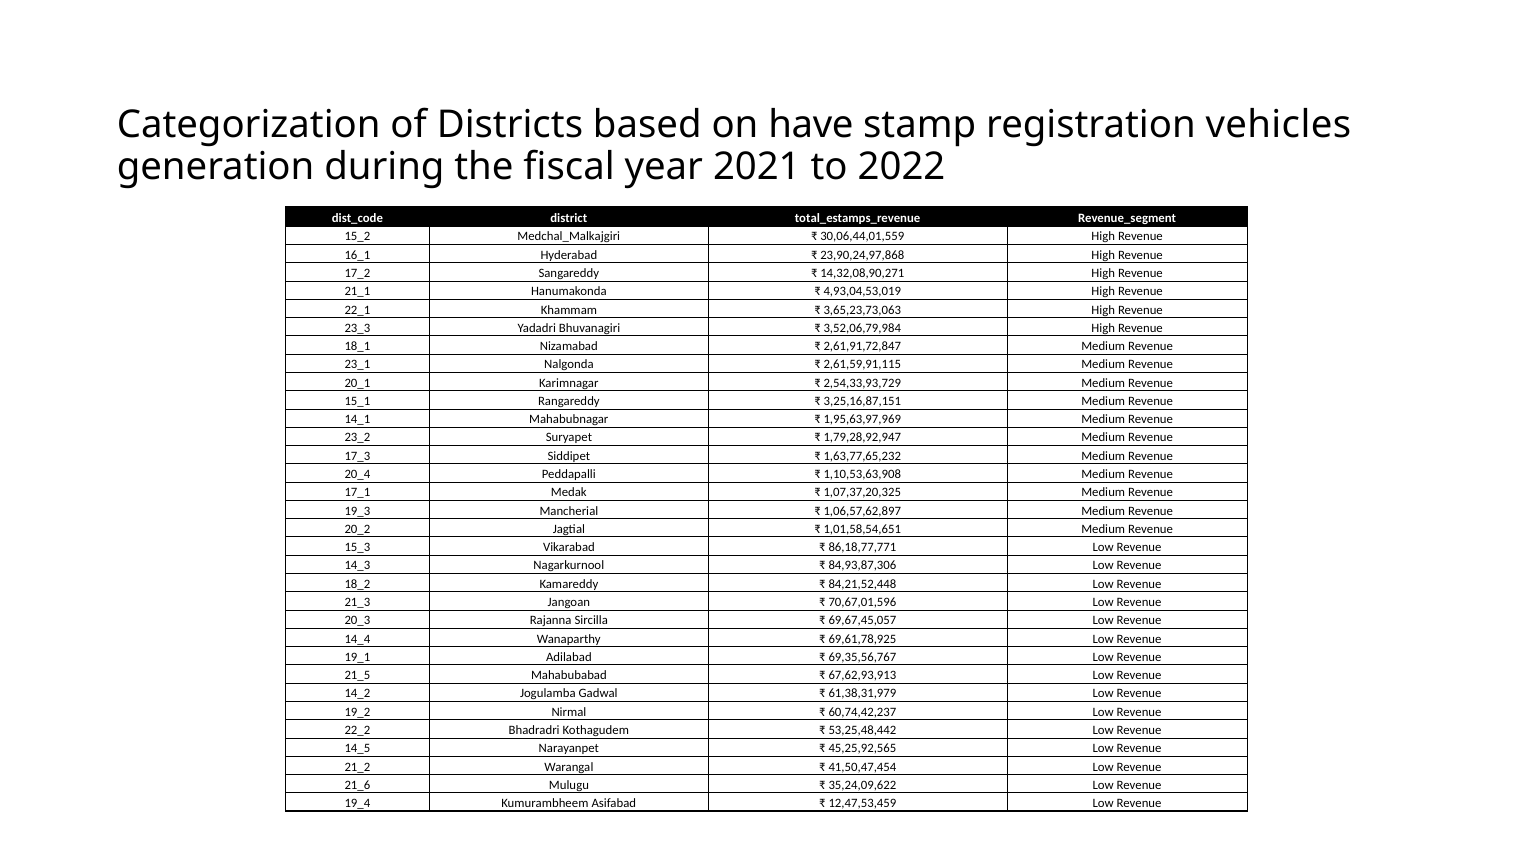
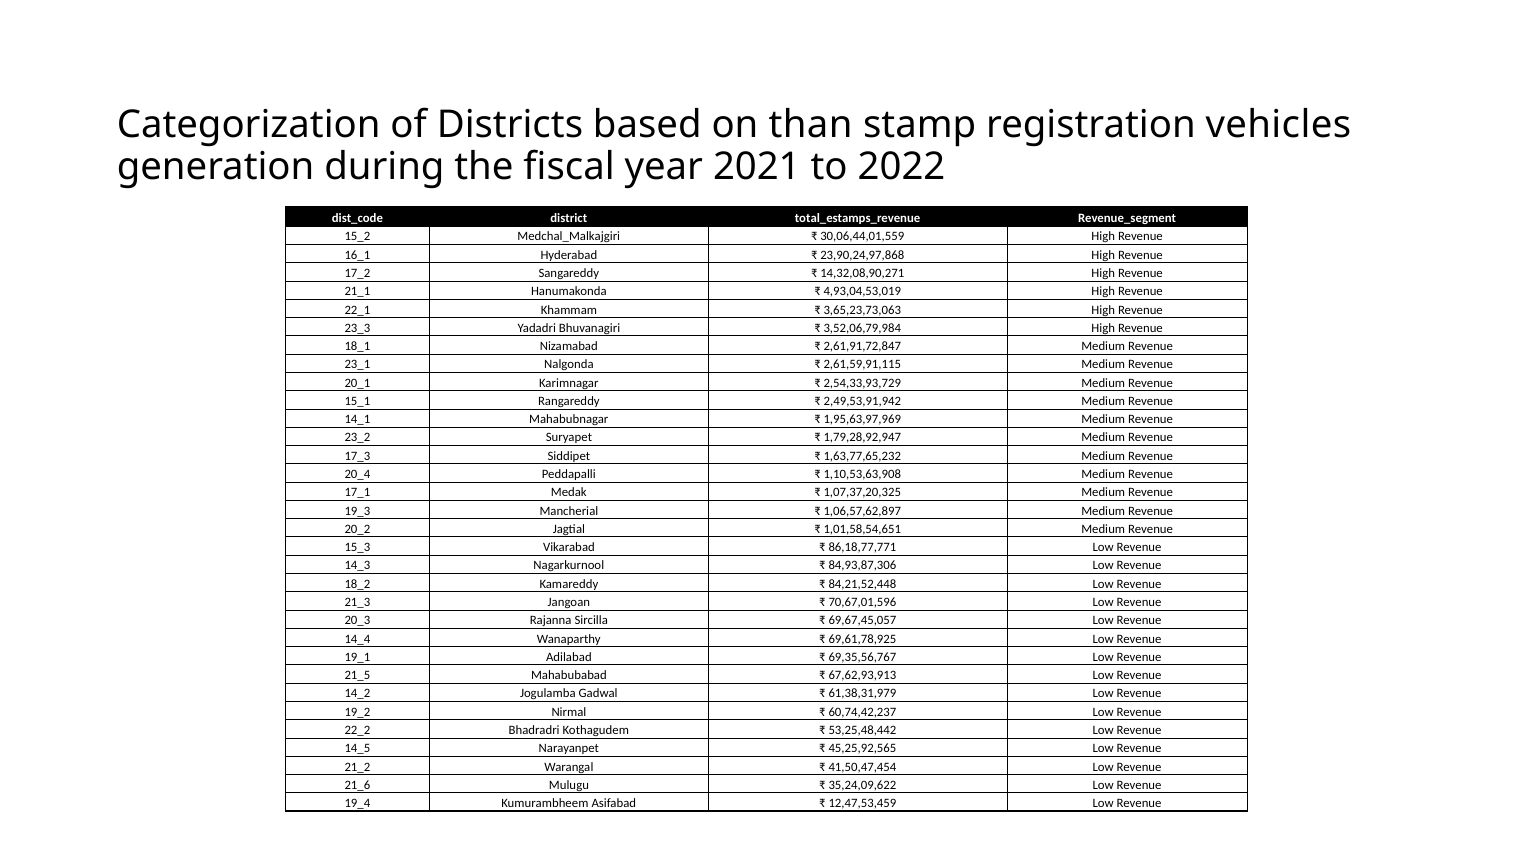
have: have -> than (811, 125)
3,25,16,87,151: 3,25,16,87,151 -> 2,49,53,91,942 (862, 401)
